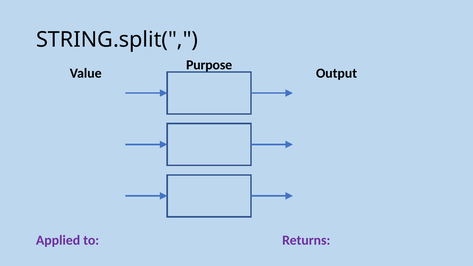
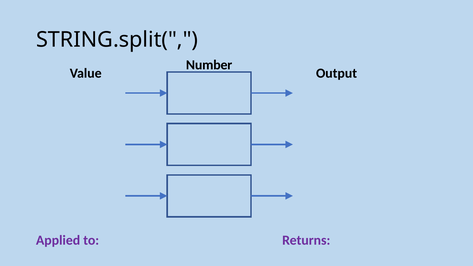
Purpose: Purpose -> Number (209, 65)
